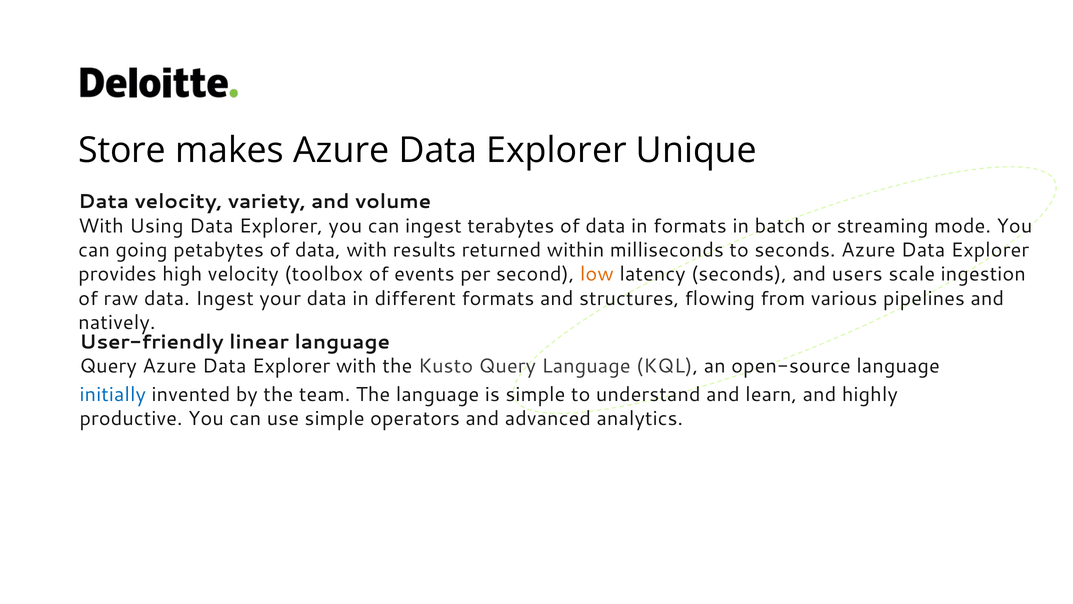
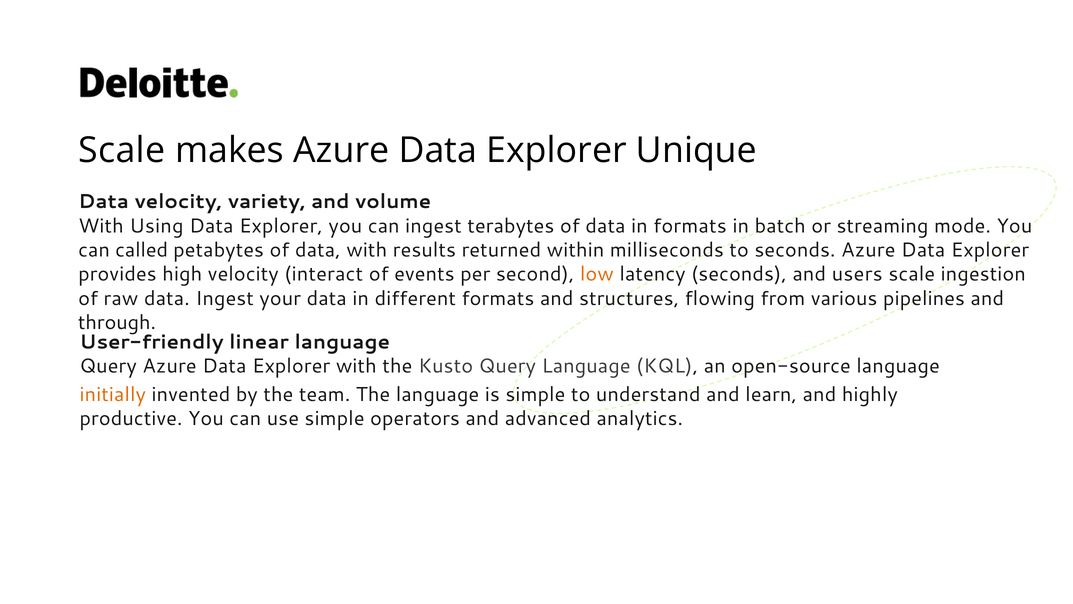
Store: Store -> Scale (122, 150)
going: going -> called (142, 250)
toolbox: toolbox -> interact (324, 274)
natively: natively -> through (117, 322)
initially colour: blue -> orange (113, 394)
